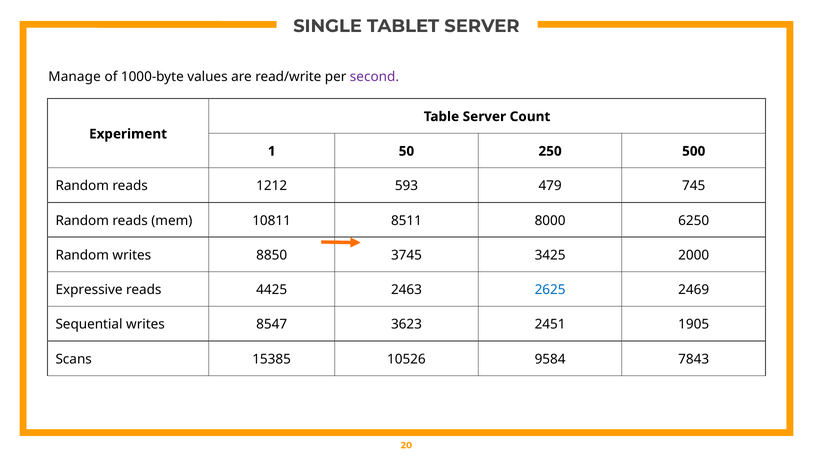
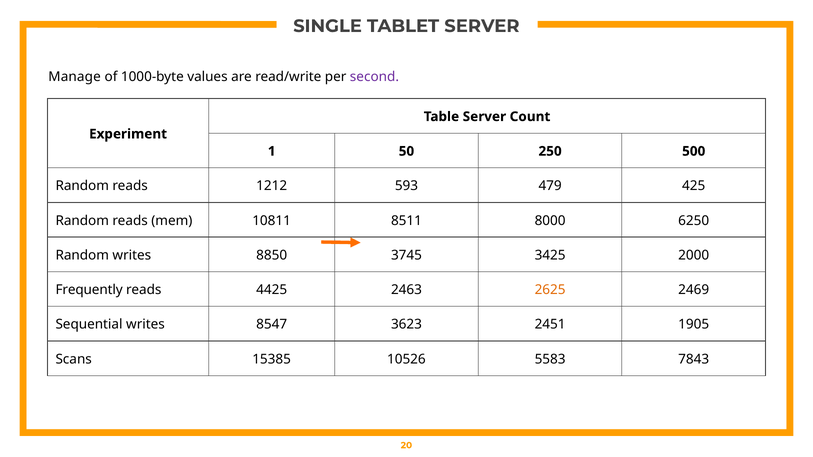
745: 745 -> 425 (694, 186)
Expressive: Expressive -> Frequently (89, 290)
2625 colour: blue -> orange (550, 290)
9584: 9584 -> 5583 (550, 359)
